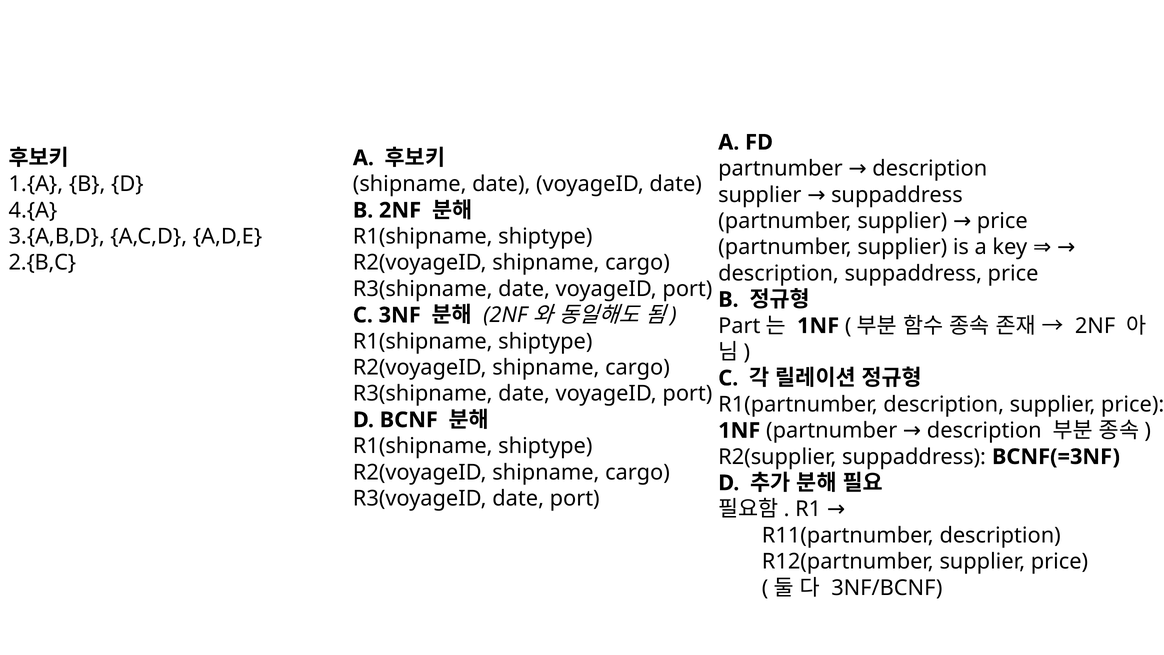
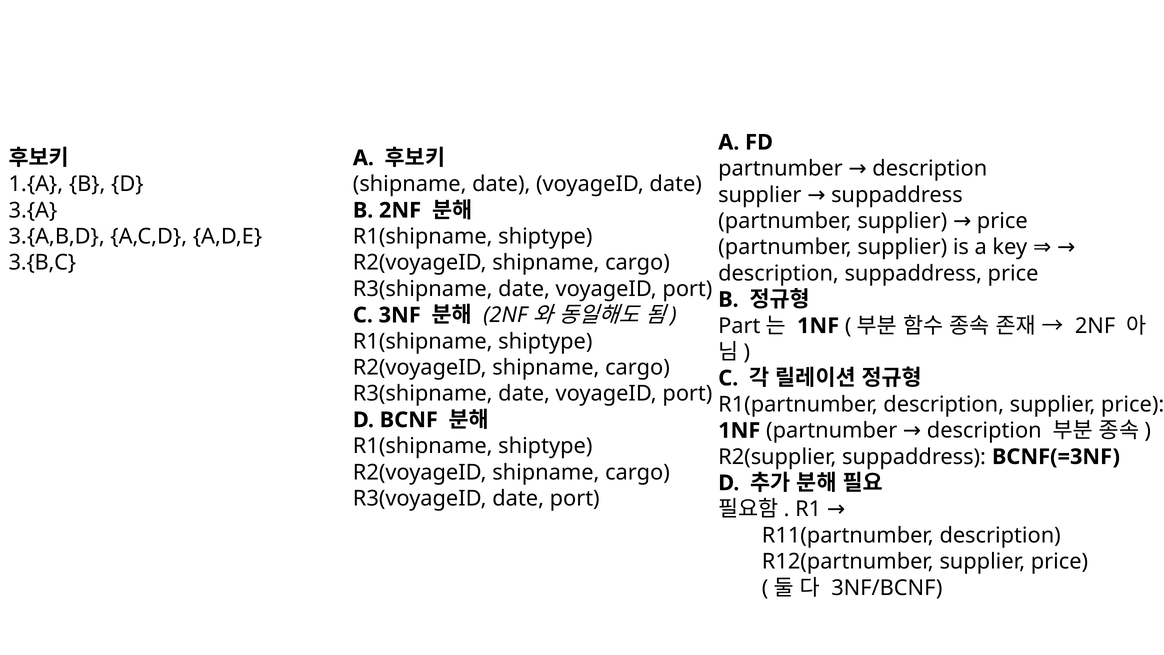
4.{A: 4.{A -> 3.{A (33, 210)
2.{B,C: 2.{B,C -> 3.{B,C (42, 263)
